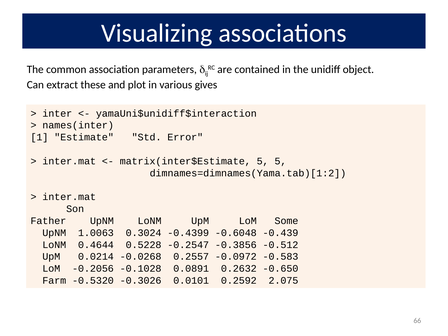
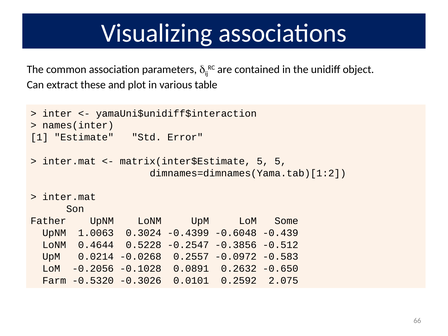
gives: gives -> table (206, 85)
